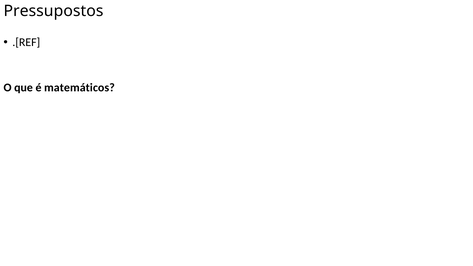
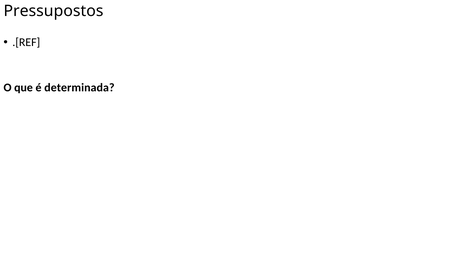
matemáticos: matemáticos -> determinada (79, 88)
